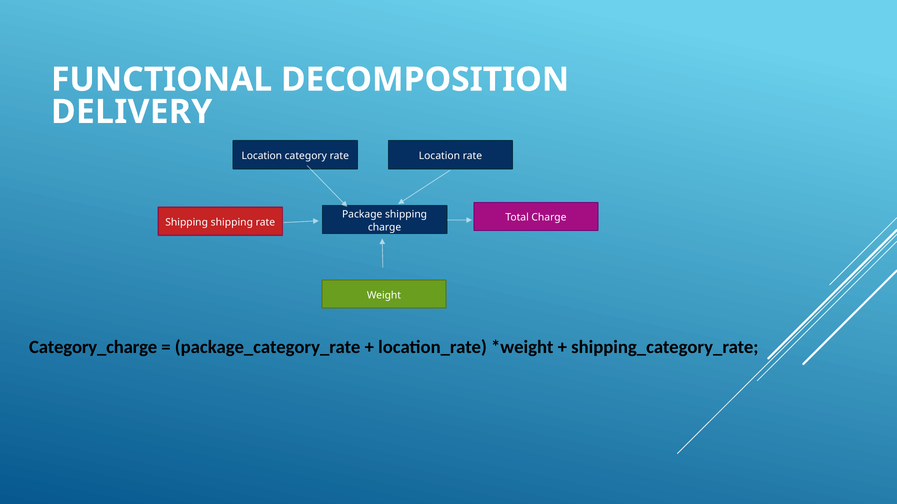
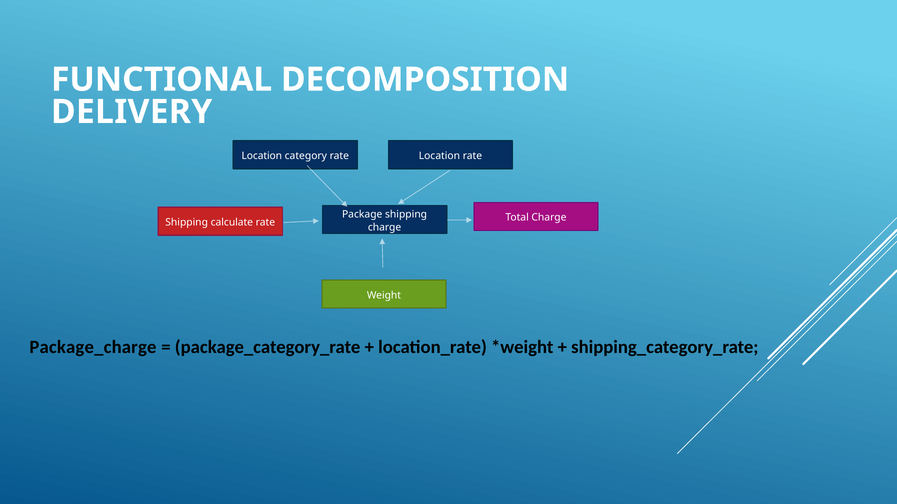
Shipping shipping: shipping -> calculate (232, 223)
Category_charge: Category_charge -> Package_charge (93, 348)
